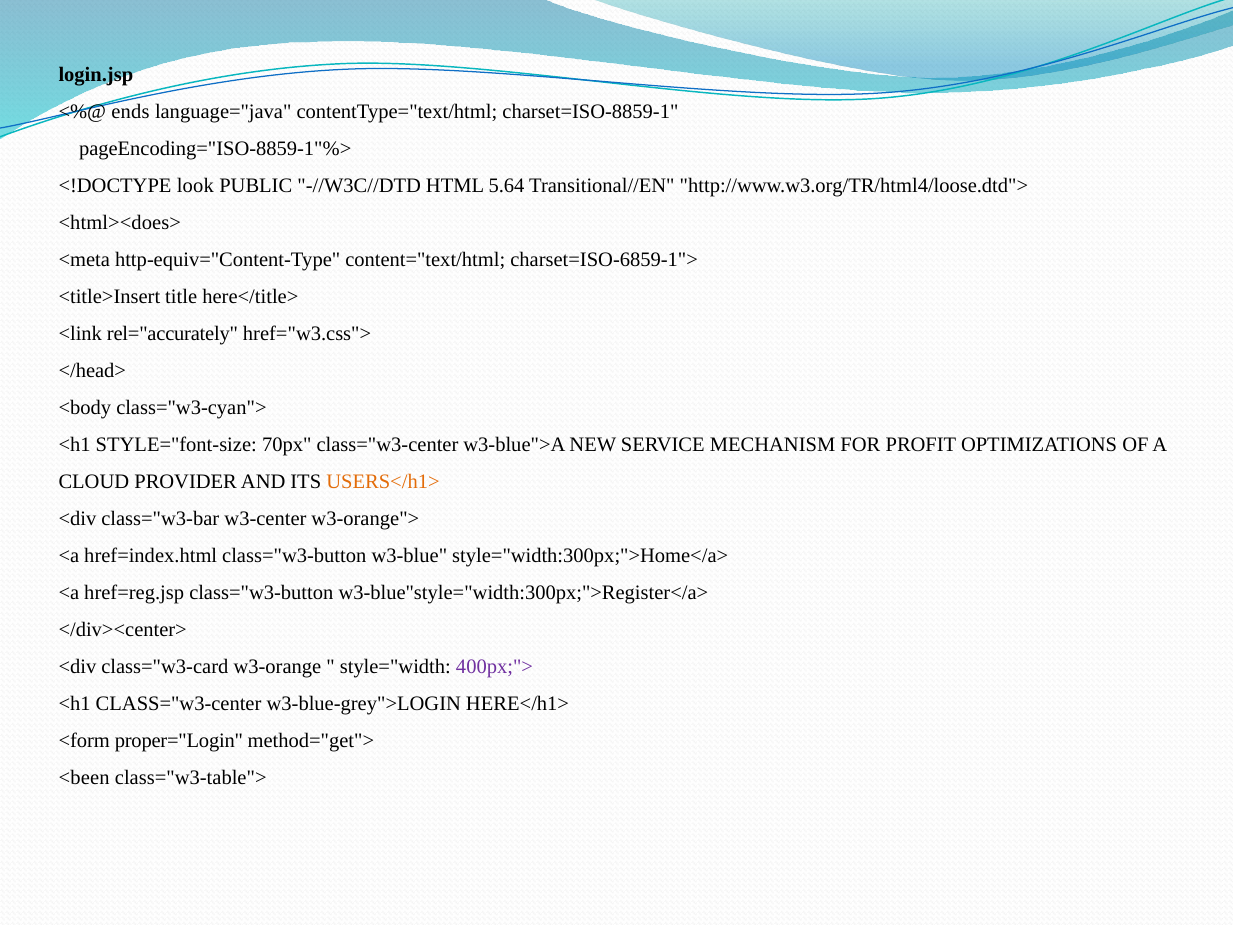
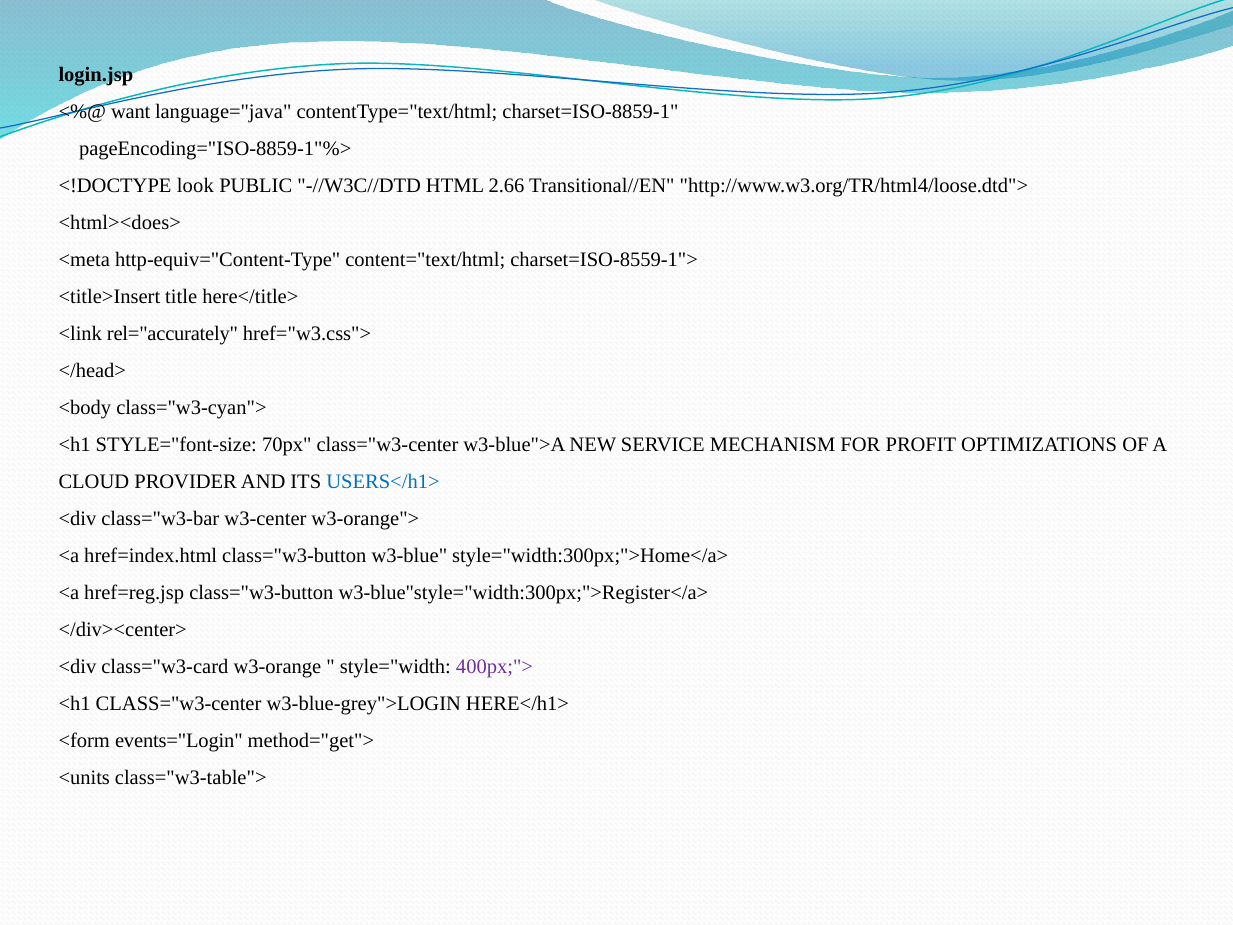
ends: ends -> want (131, 112)
5.64: 5.64 -> 2.66 (507, 186)
charset=ISO-6859-1">: charset=ISO-6859-1"> -> charset=ISO-8559-1"> (604, 260)
USERS</h1> colour: orange -> blue (383, 482)
proper="Login: proper="Login -> events="Login (179, 741)
<been: <been -> <units (84, 778)
